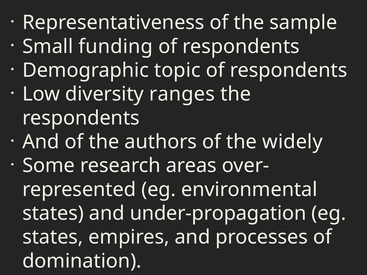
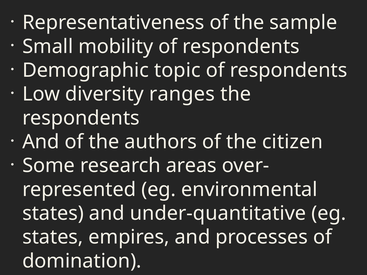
funding: funding -> mobility (116, 47)
widely: widely -> citizen (292, 142)
under-propagation: under-propagation -> under-quantitative (218, 214)
